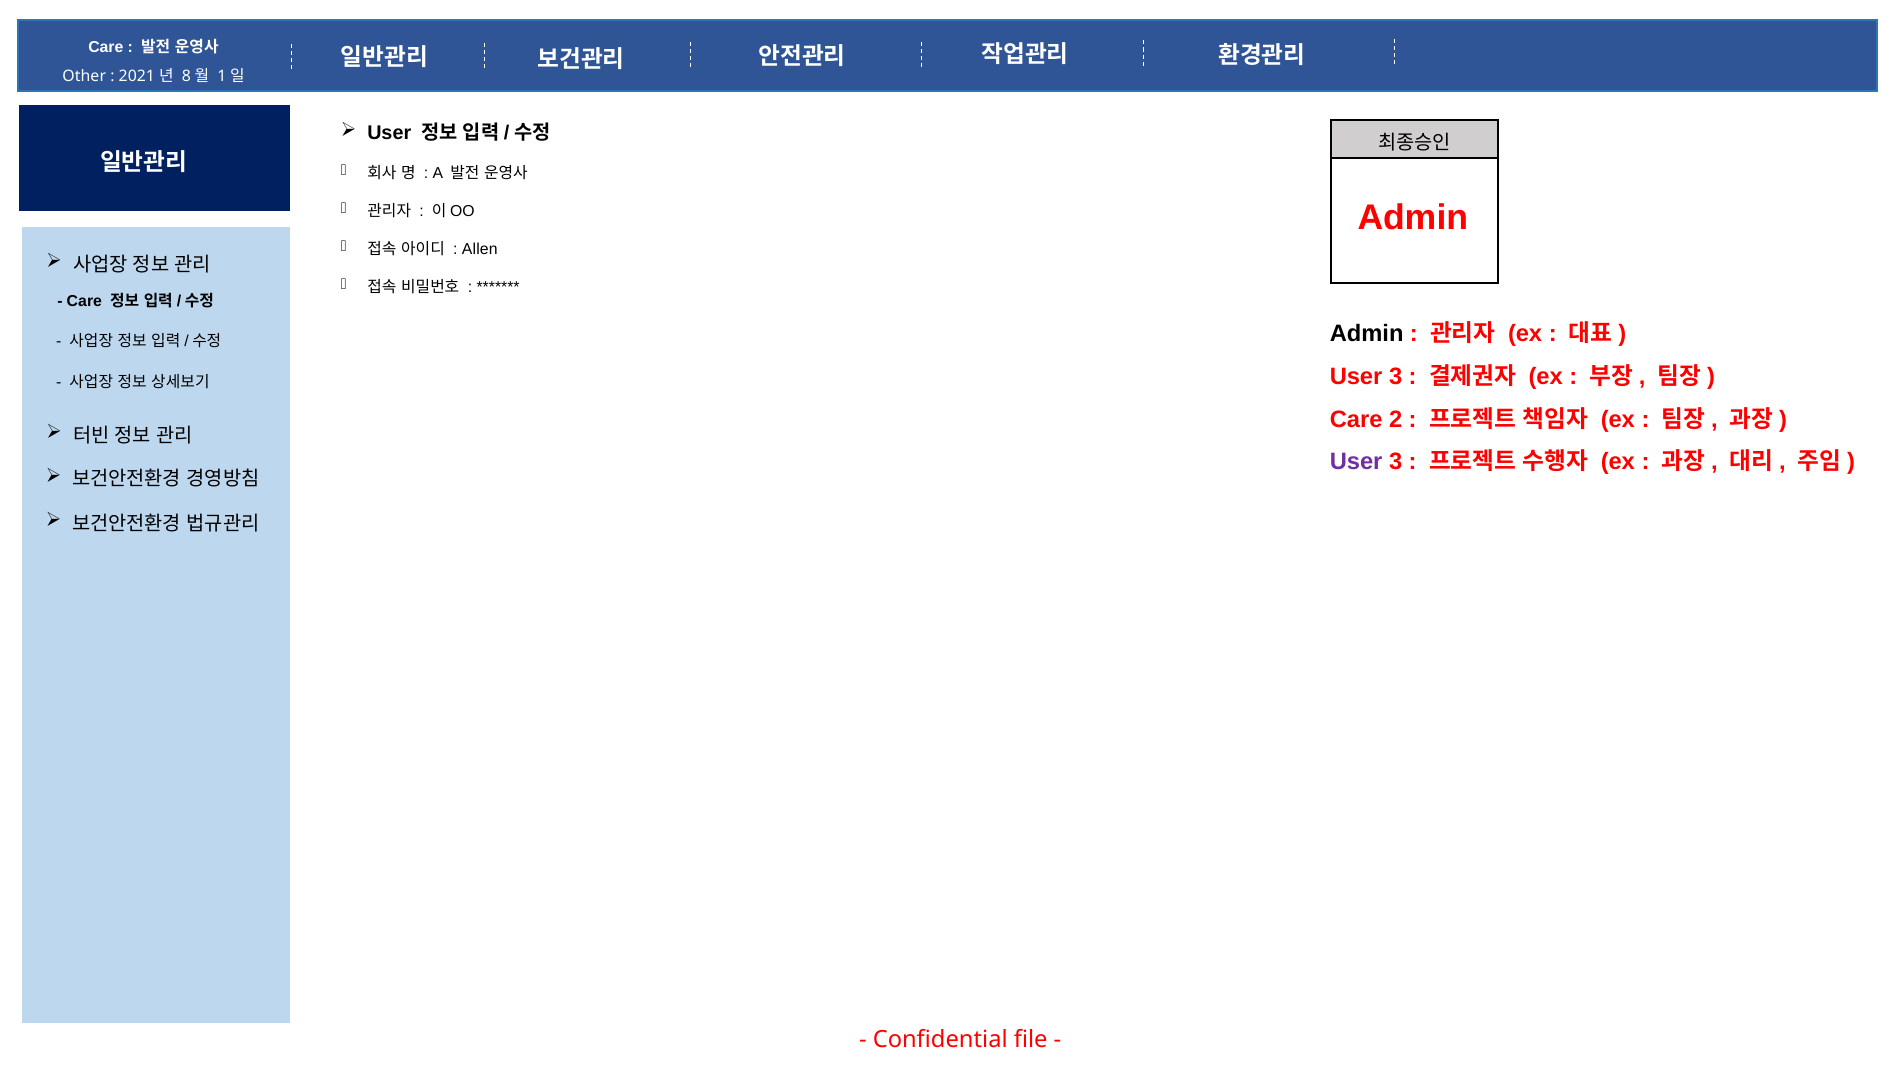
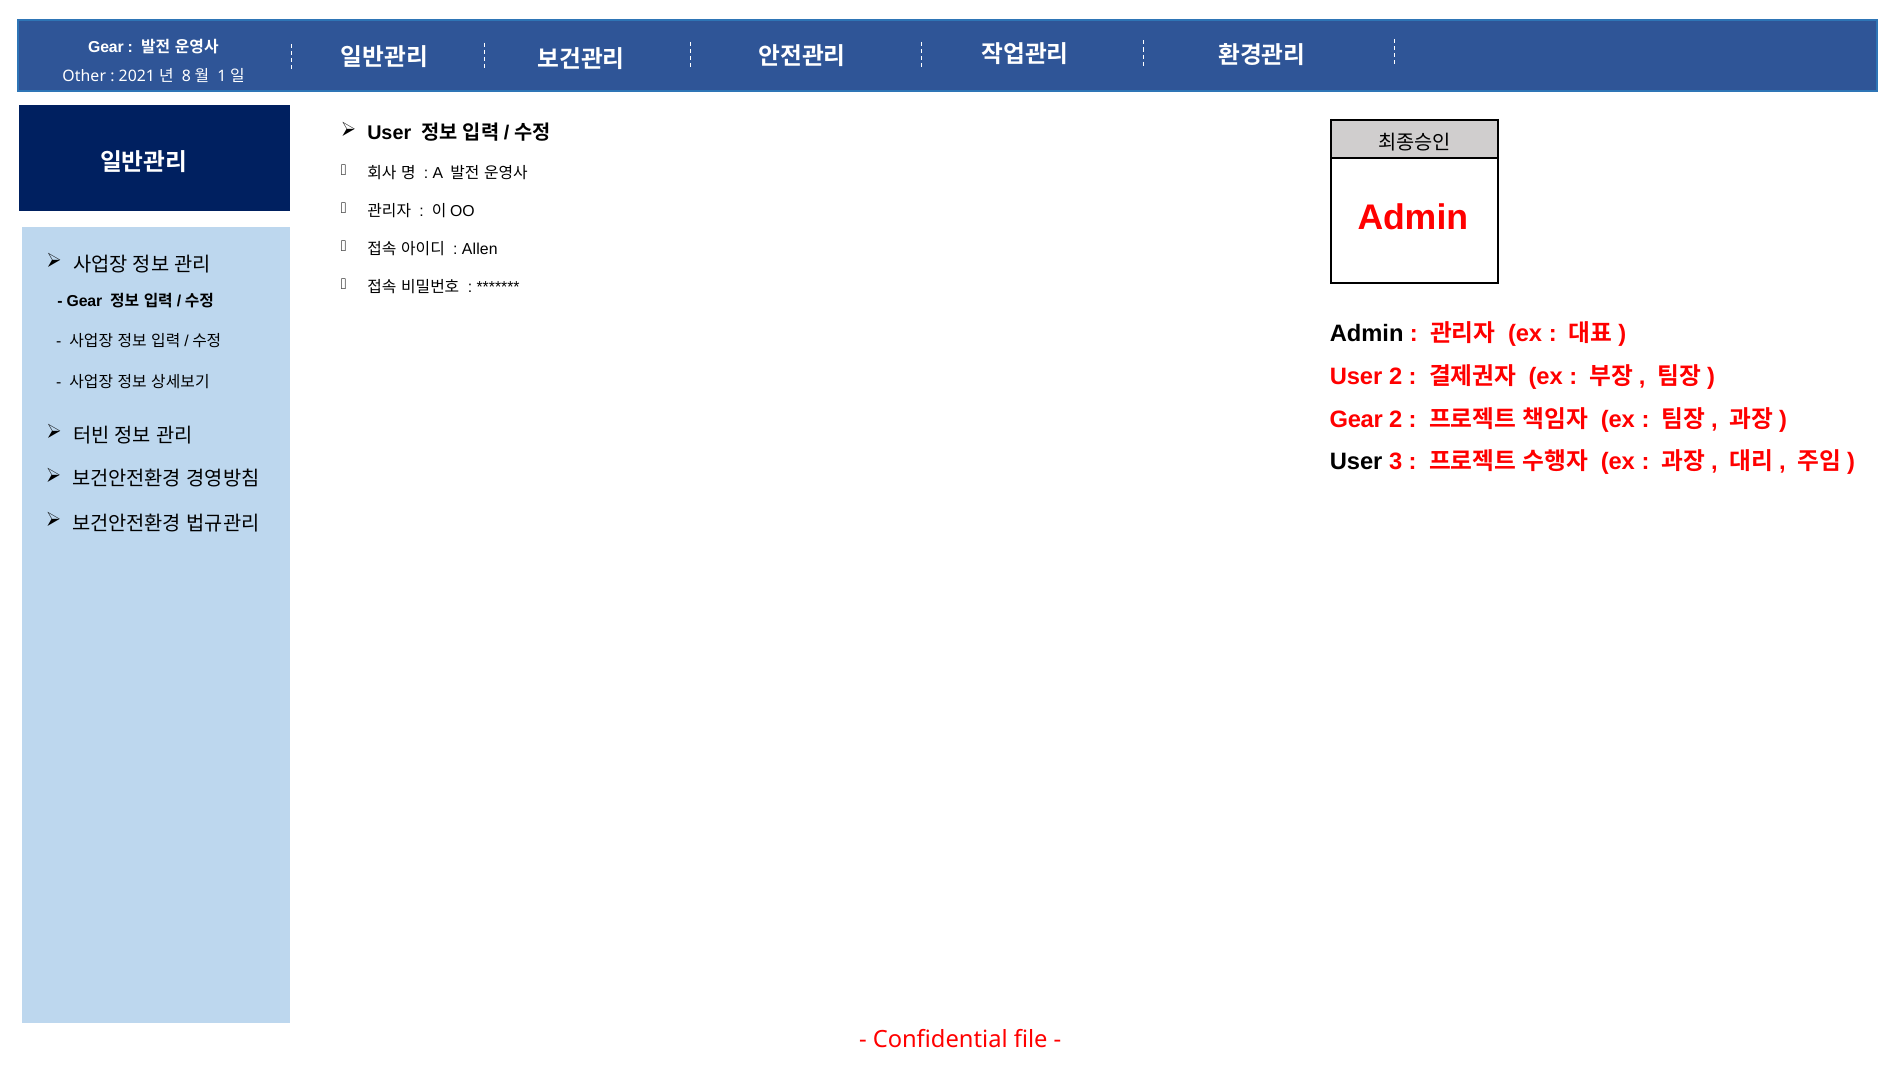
Care: Care -> Gear (106, 48)
Care: Care -> Gear (84, 302)
3: 3 -> 2 (1396, 377)
Care: Care -> Gear (1356, 419)
User colour: purple -> black (1356, 462)
